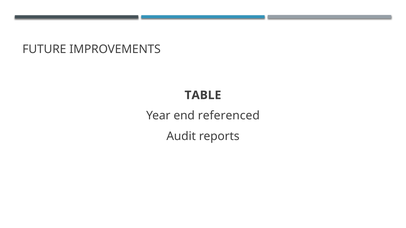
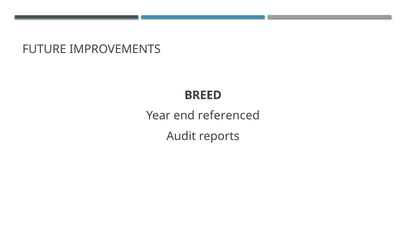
TABLE: TABLE -> BREED (203, 95)
